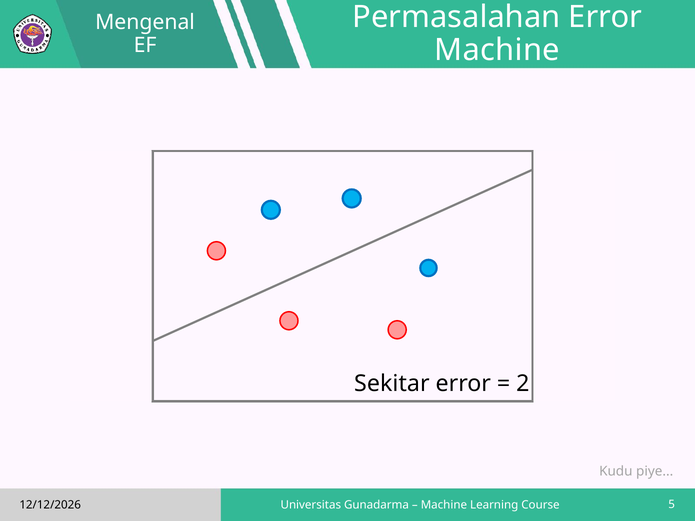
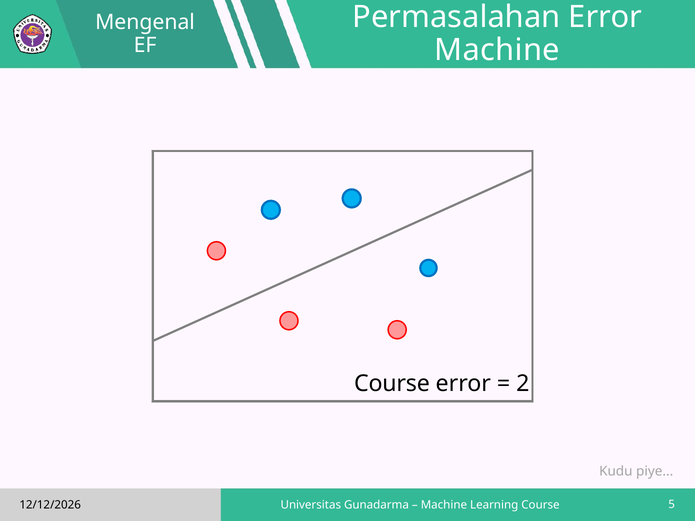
Sekitar: Sekitar -> Course (392, 384)
